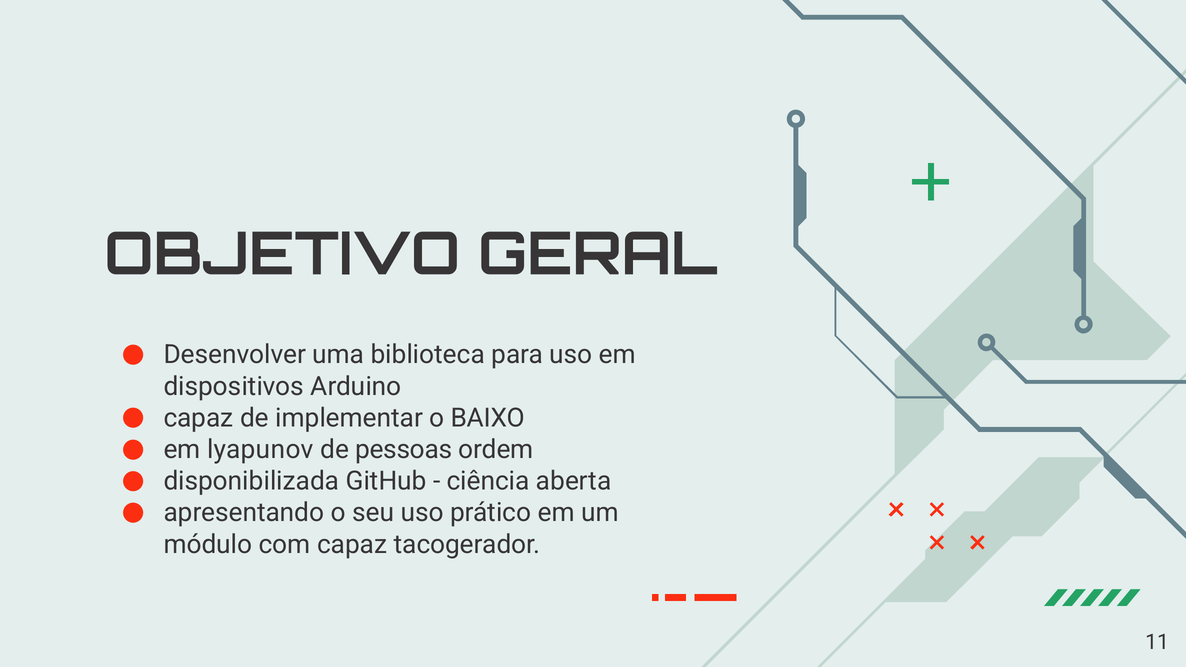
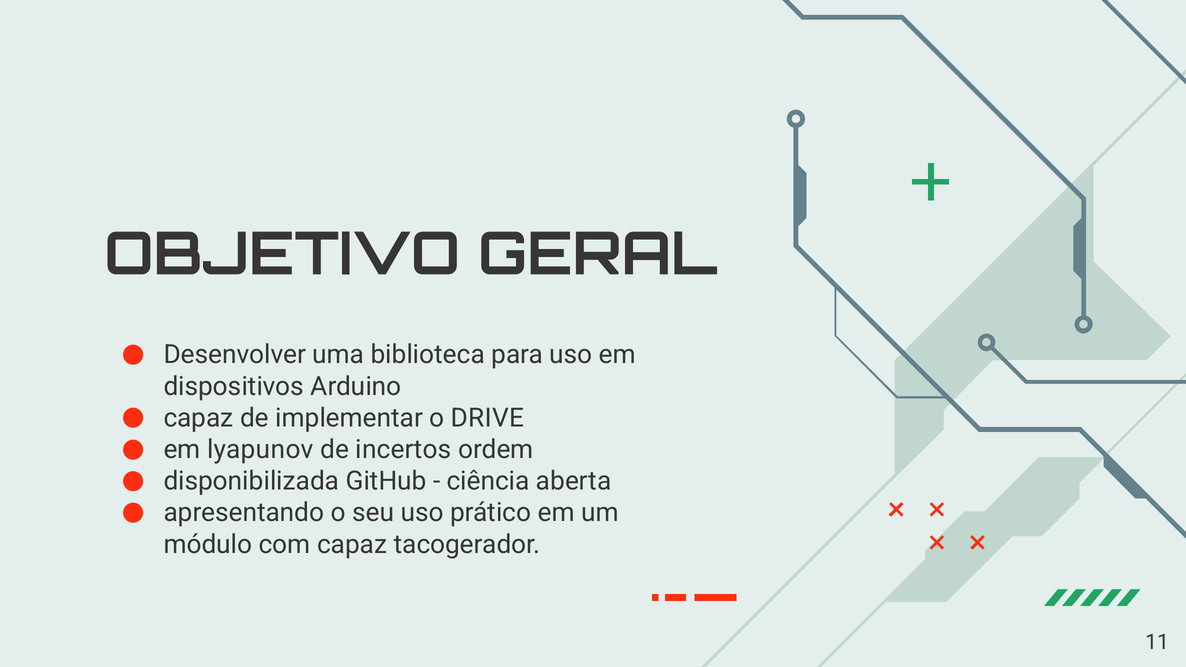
BAIXO: BAIXO -> DRIVE (487, 418)
pessoas: pessoas -> incertos (403, 450)
